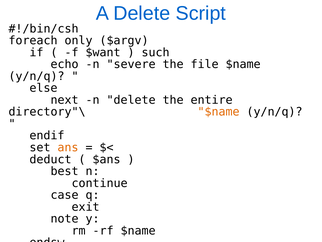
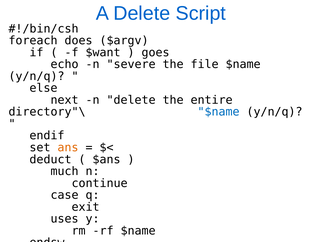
only: only -> does (79, 41)
such: such -> goes (156, 52)
$name colour: orange -> blue (219, 112)
best: best -> much (65, 171)
note: note -> uses (65, 218)
